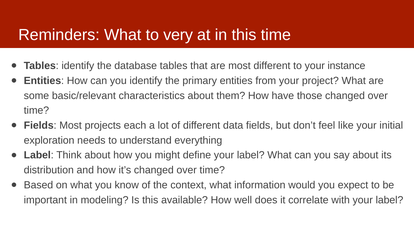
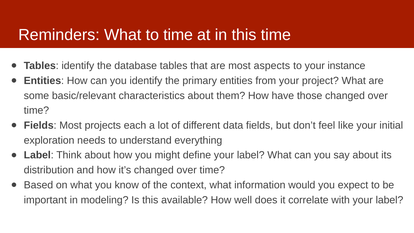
to very: very -> time (178, 35)
most different: different -> aspects (272, 66)
